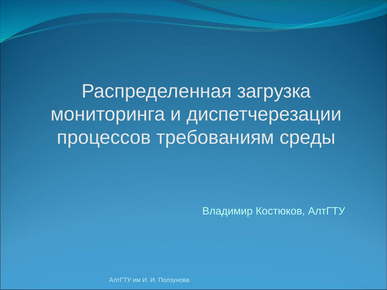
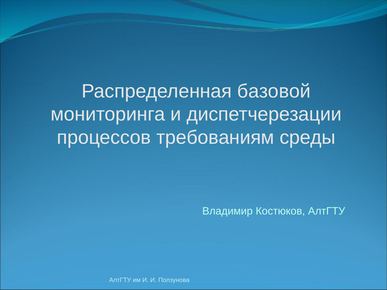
загрузка: загрузка -> базовой (274, 91)
